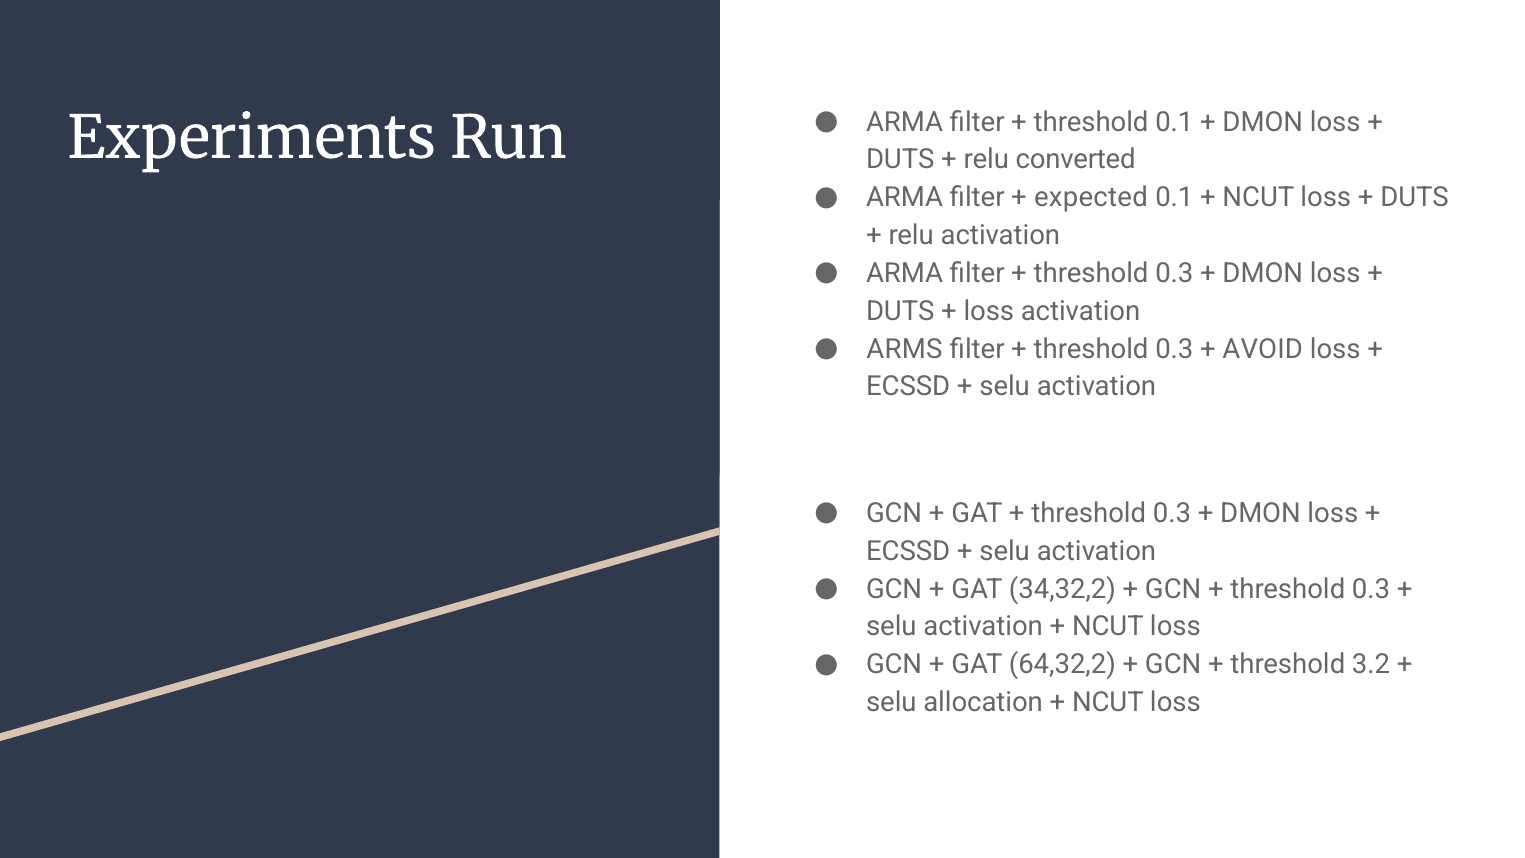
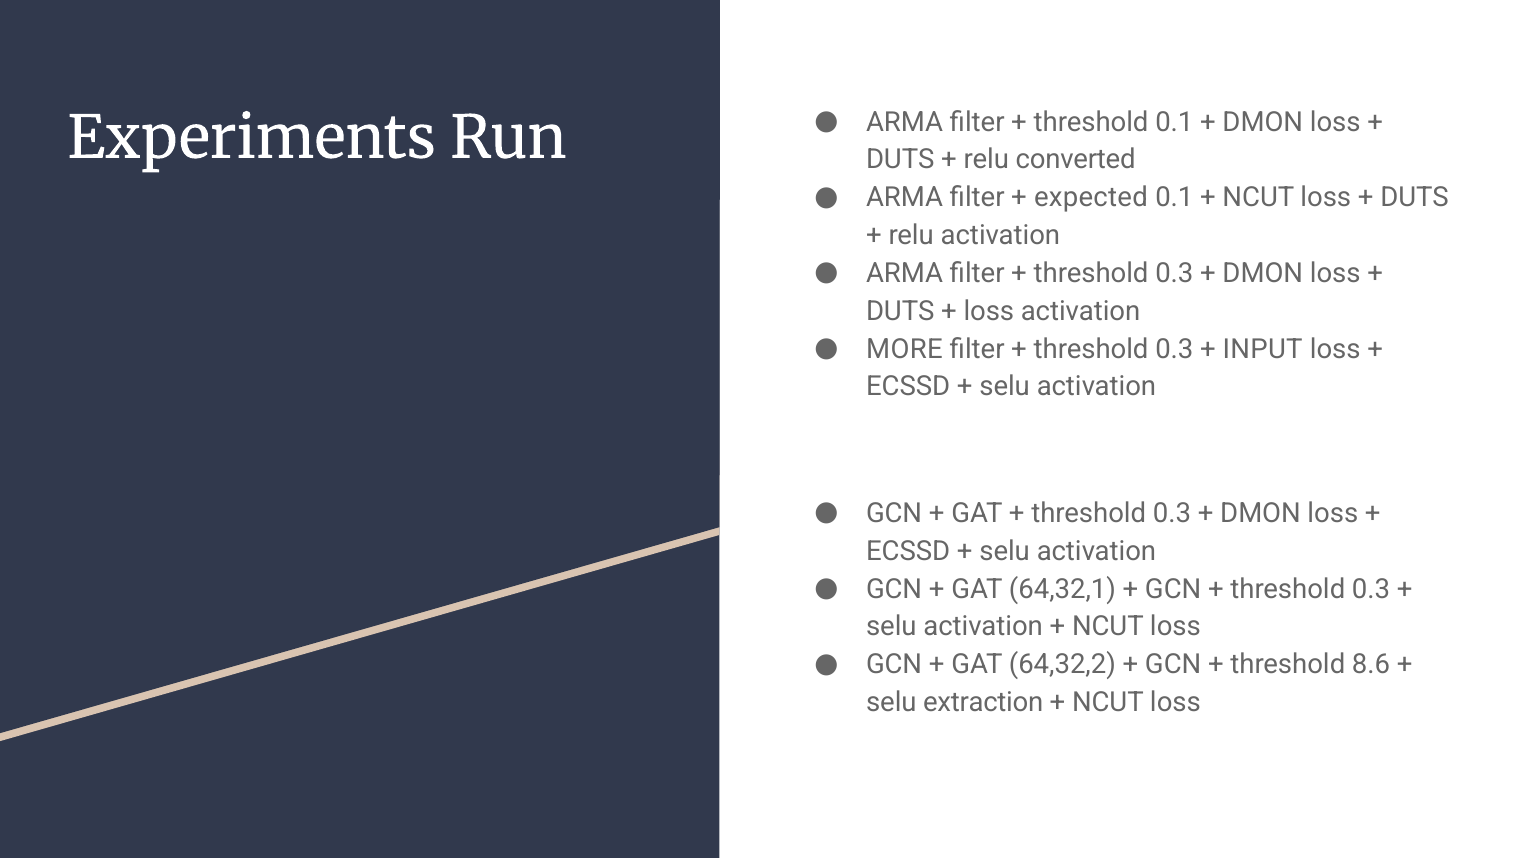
ARMS: ARMS -> MORE (904, 349)
AVOID: AVOID -> INPUT (1263, 349)
34,32,2: 34,32,2 -> 64,32,1 (1062, 589)
3.2: 3.2 -> 8.6 (1371, 665)
allocation: allocation -> extraction (983, 702)
